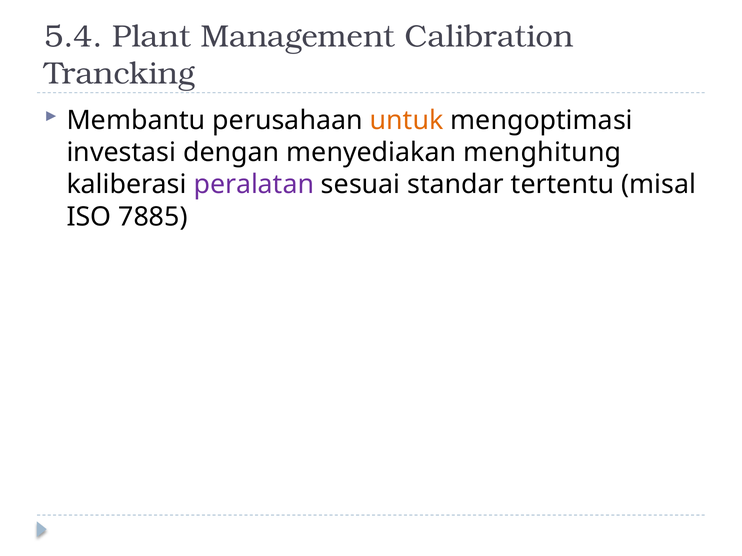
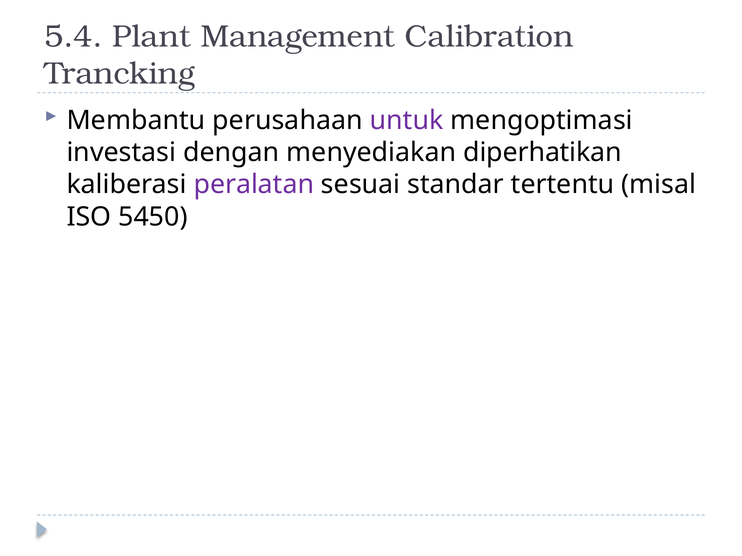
untuk colour: orange -> purple (407, 121)
menghitung: menghitung -> diperhatikan (543, 153)
7885: 7885 -> 5450 (153, 217)
